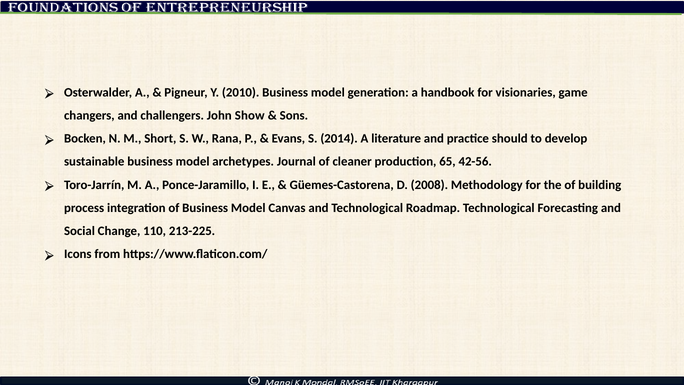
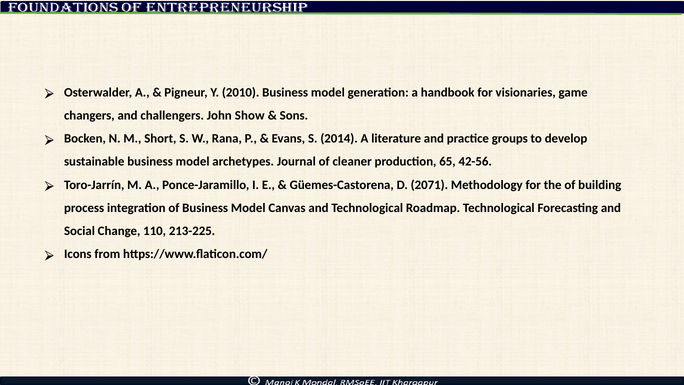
should: should -> groups (510, 139)
2008: 2008 -> 2071 (429, 185)
